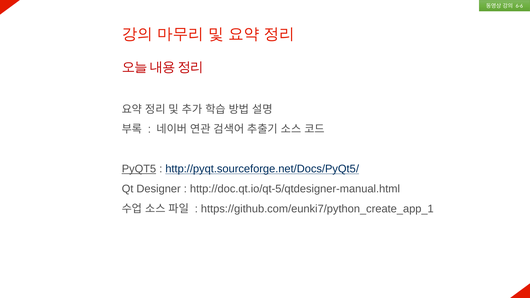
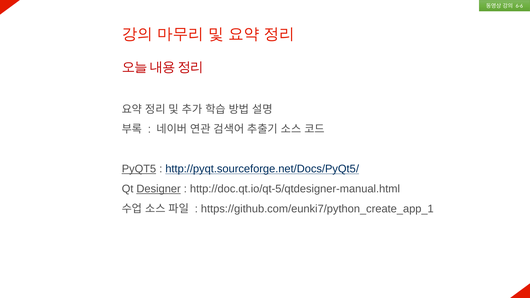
Designer underline: none -> present (159, 189)
